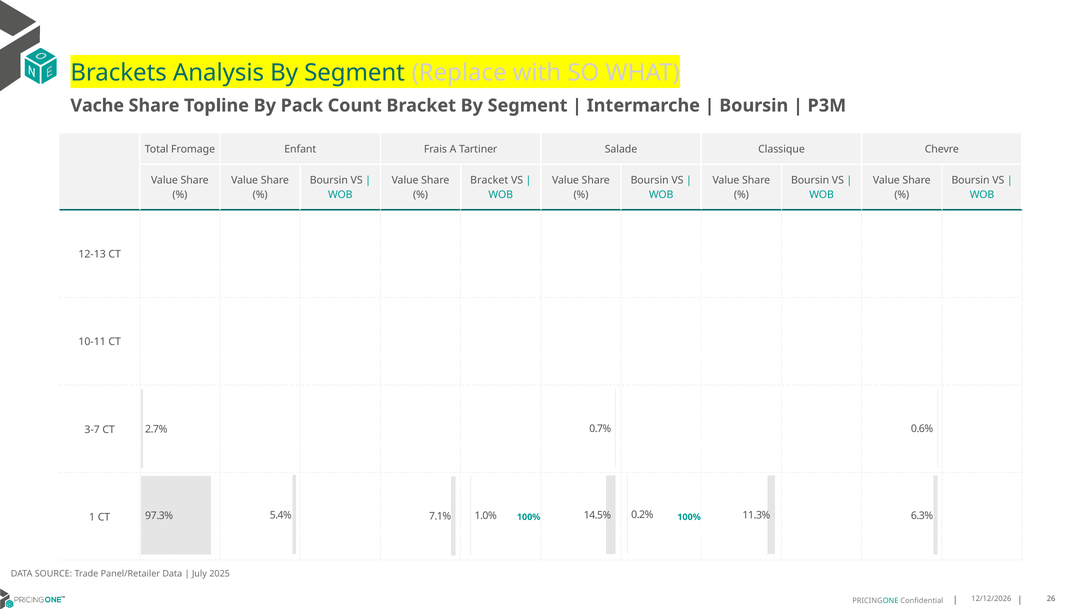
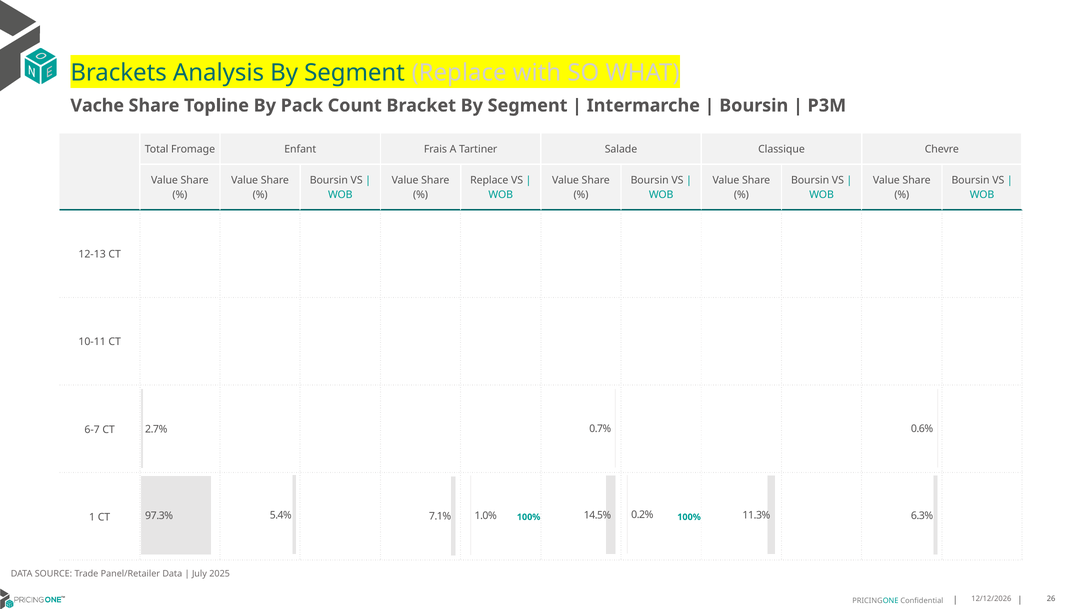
Bracket: Bracket -> Replace (489, 180)
3-7: 3-7 -> 6-7 (92, 429)
